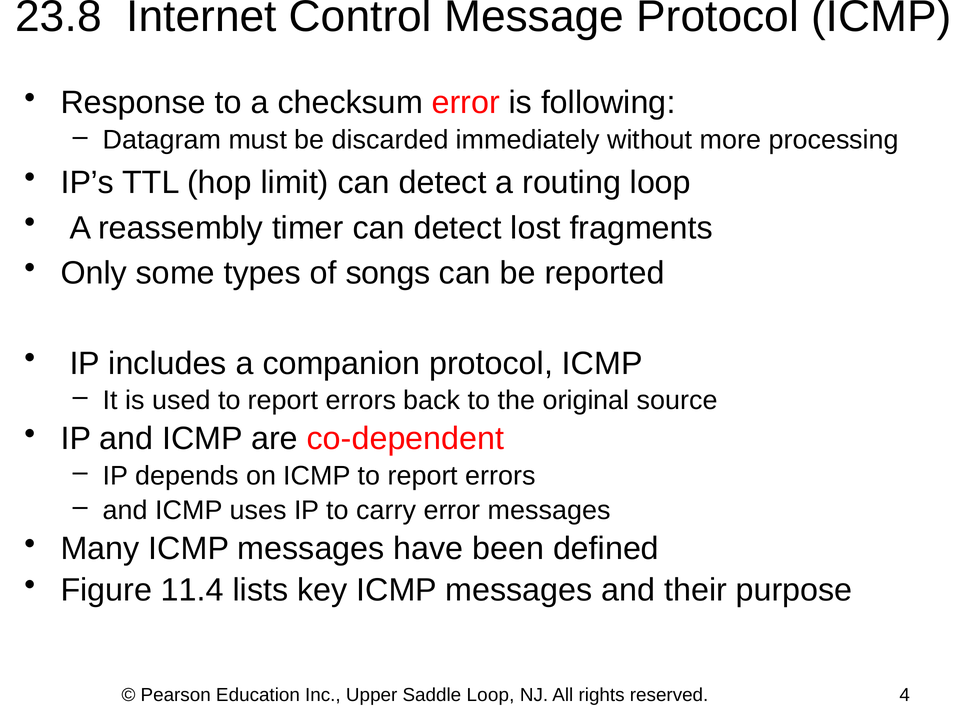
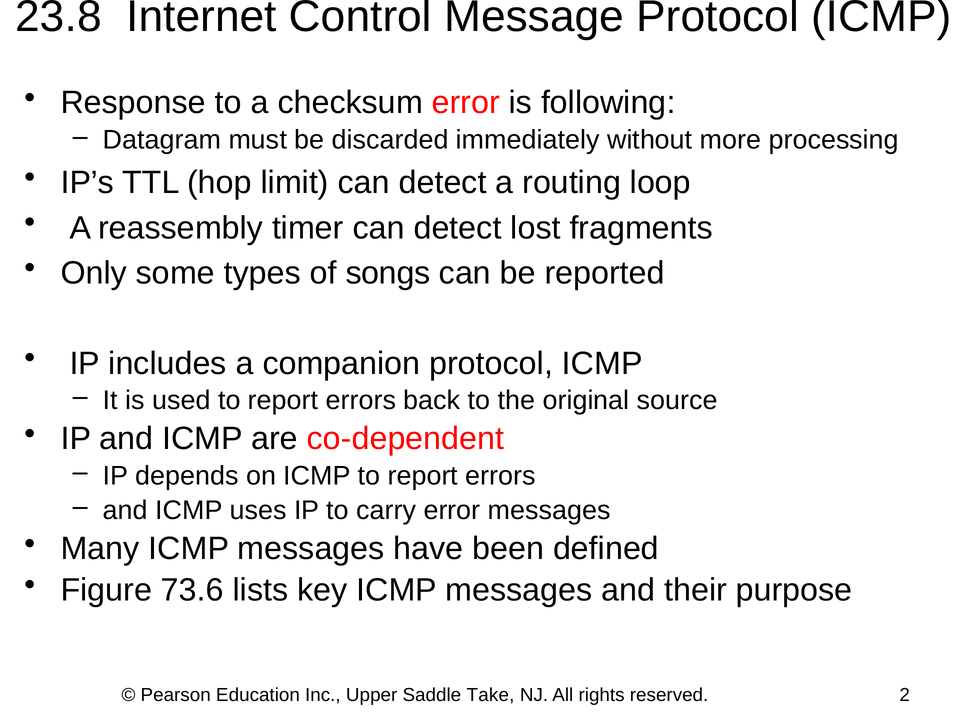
11.4: 11.4 -> 73.6 (192, 590)
Saddle Loop: Loop -> Take (490, 695)
4: 4 -> 2 (905, 695)
